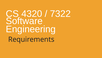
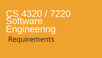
7322: 7322 -> 7220 (60, 14)
